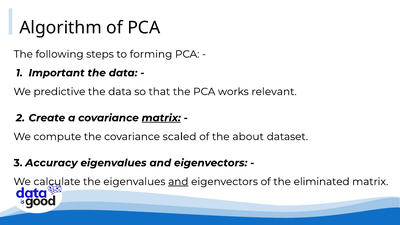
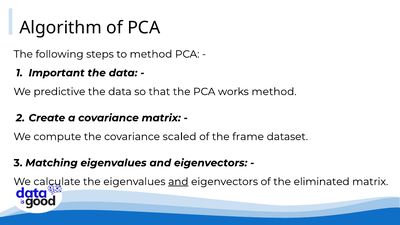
to forming: forming -> method (151, 54)
works relevant: relevant -> method (274, 92)
matrix underline: present -> none (161, 118)
about: about -> frame (248, 137)
Accuracy: Accuracy -> Matching (52, 163)
